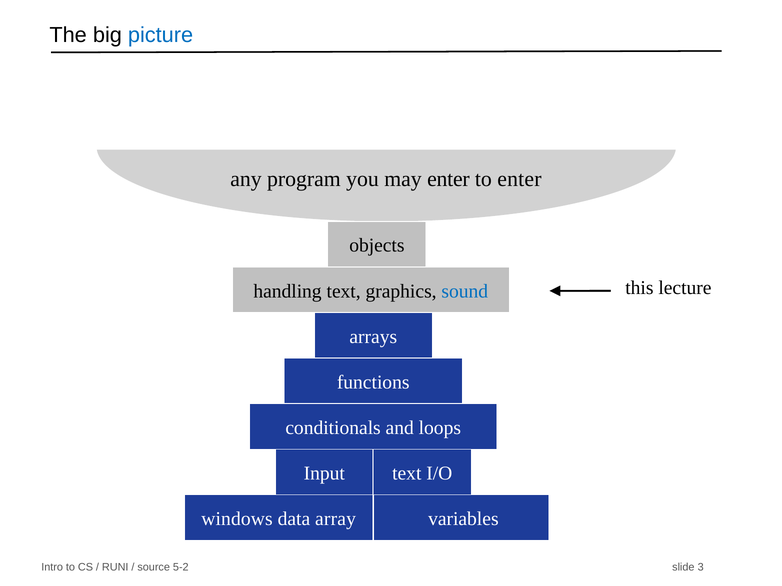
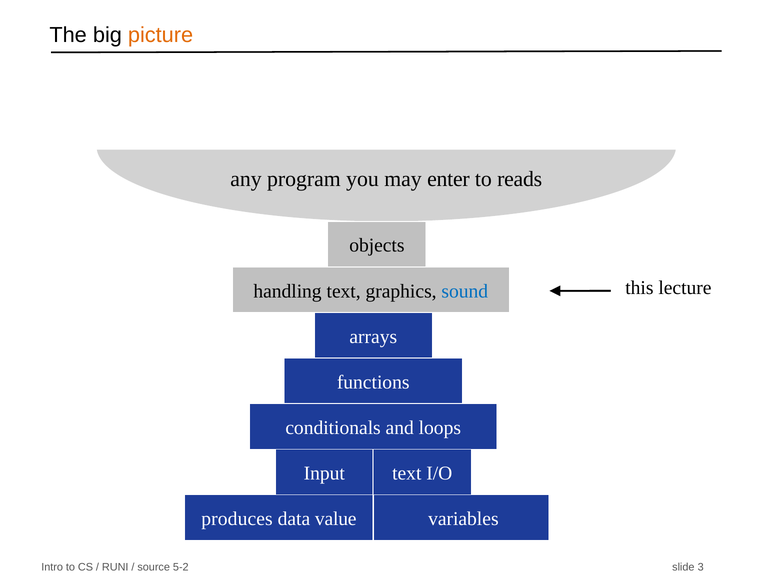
picture colour: blue -> orange (161, 35)
to enter: enter -> reads (520, 179)
windows: windows -> produces (237, 519)
array: array -> value (336, 519)
